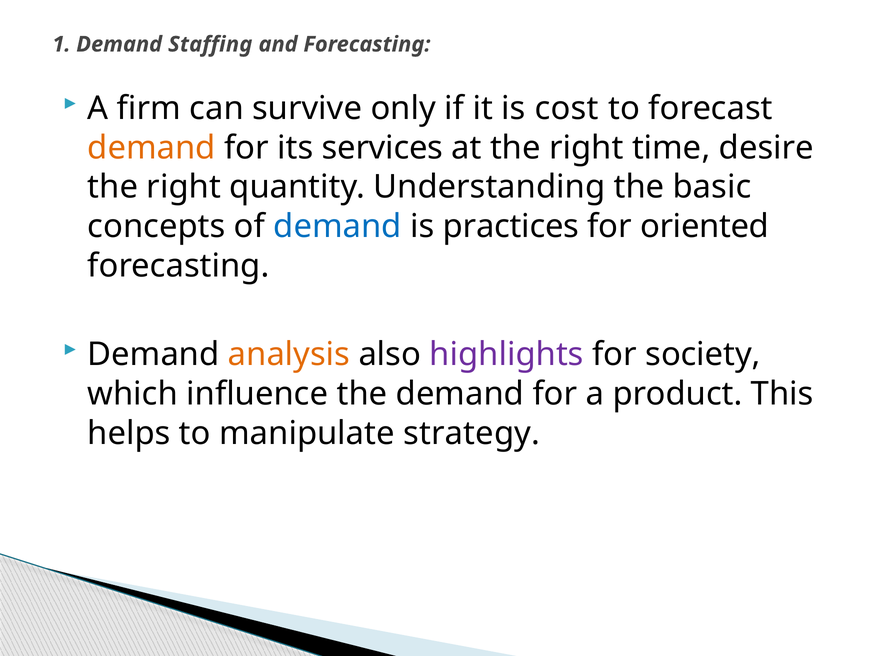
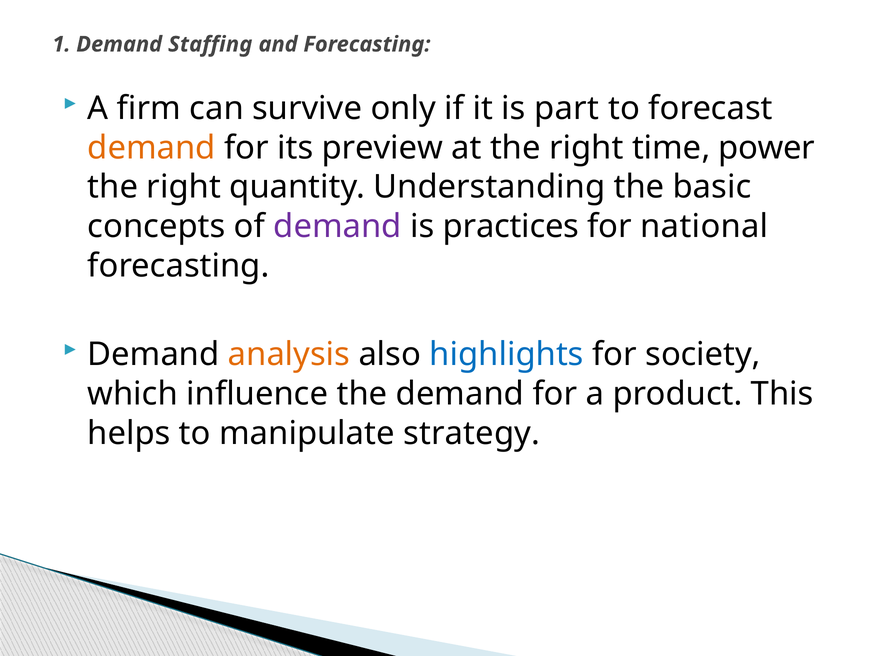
cost: cost -> part (567, 108)
services: services -> preview (382, 148)
desire: desire -> power (767, 148)
demand colour: blue -> purple (337, 227)
oriented: oriented -> national (704, 227)
highlights colour: purple -> blue (507, 355)
